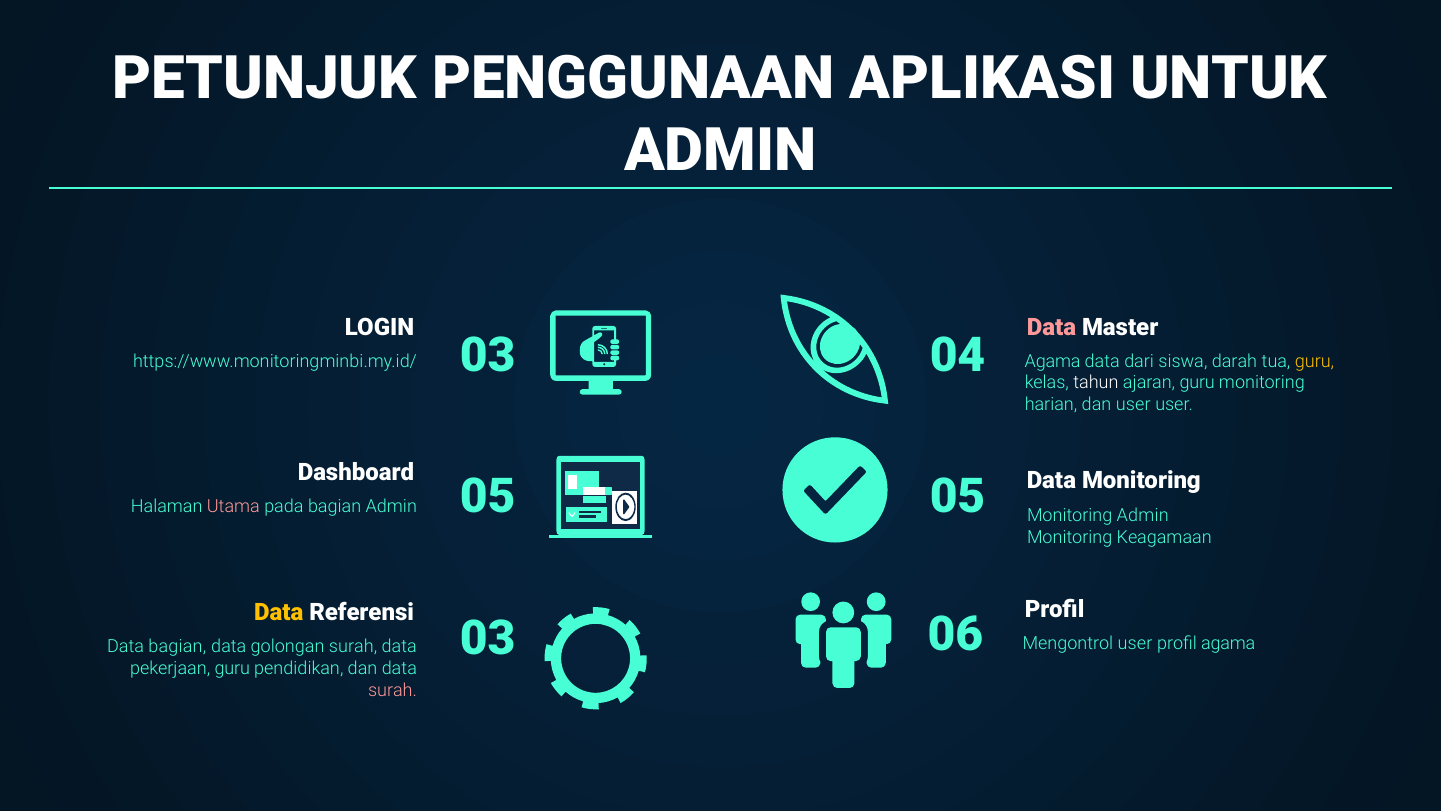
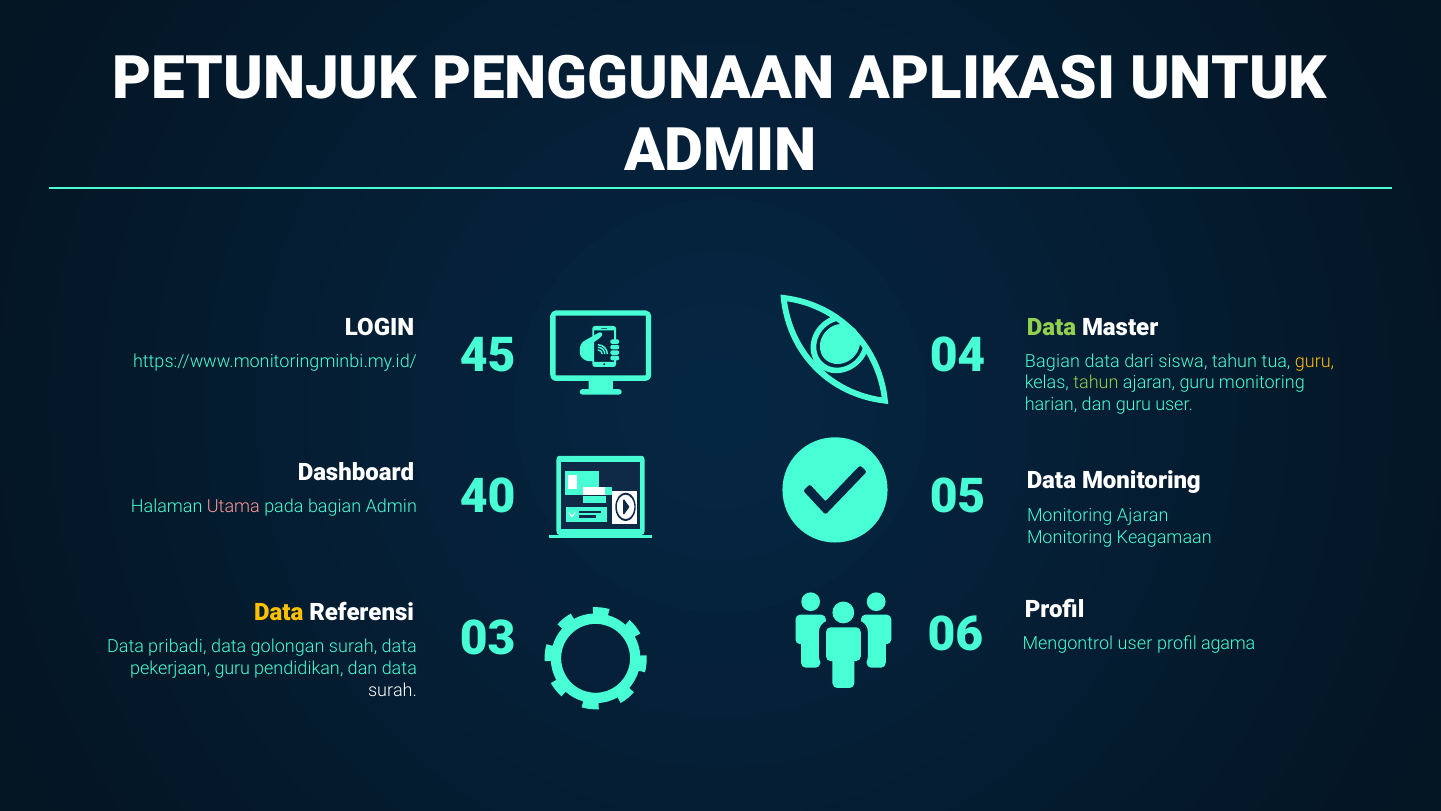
Data colour: pink -> light green (1051, 327)
https://www.monitoringminbi.my.id/ 03: 03 -> 45 (488, 355)
Agama: Agama -> Bagian (1052, 361)
siswa darah: darah -> tahun (1234, 361)
tahun colour: white -> light green (1096, 383)
dan user: user -> guru (1133, 404)
Admin 05: 05 -> 40 (488, 497)
Monitoring Admin: Admin -> Ajaran (1143, 515)
Data bagian: bagian -> pribadi (177, 647)
surah colour: pink -> white (392, 690)
